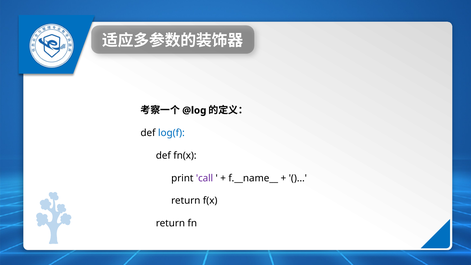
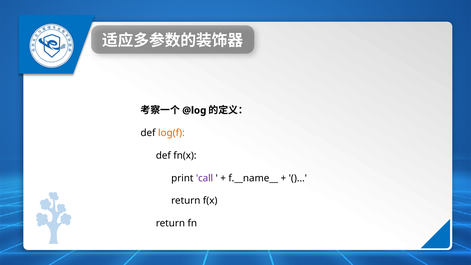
log(f colour: blue -> orange (171, 133)
